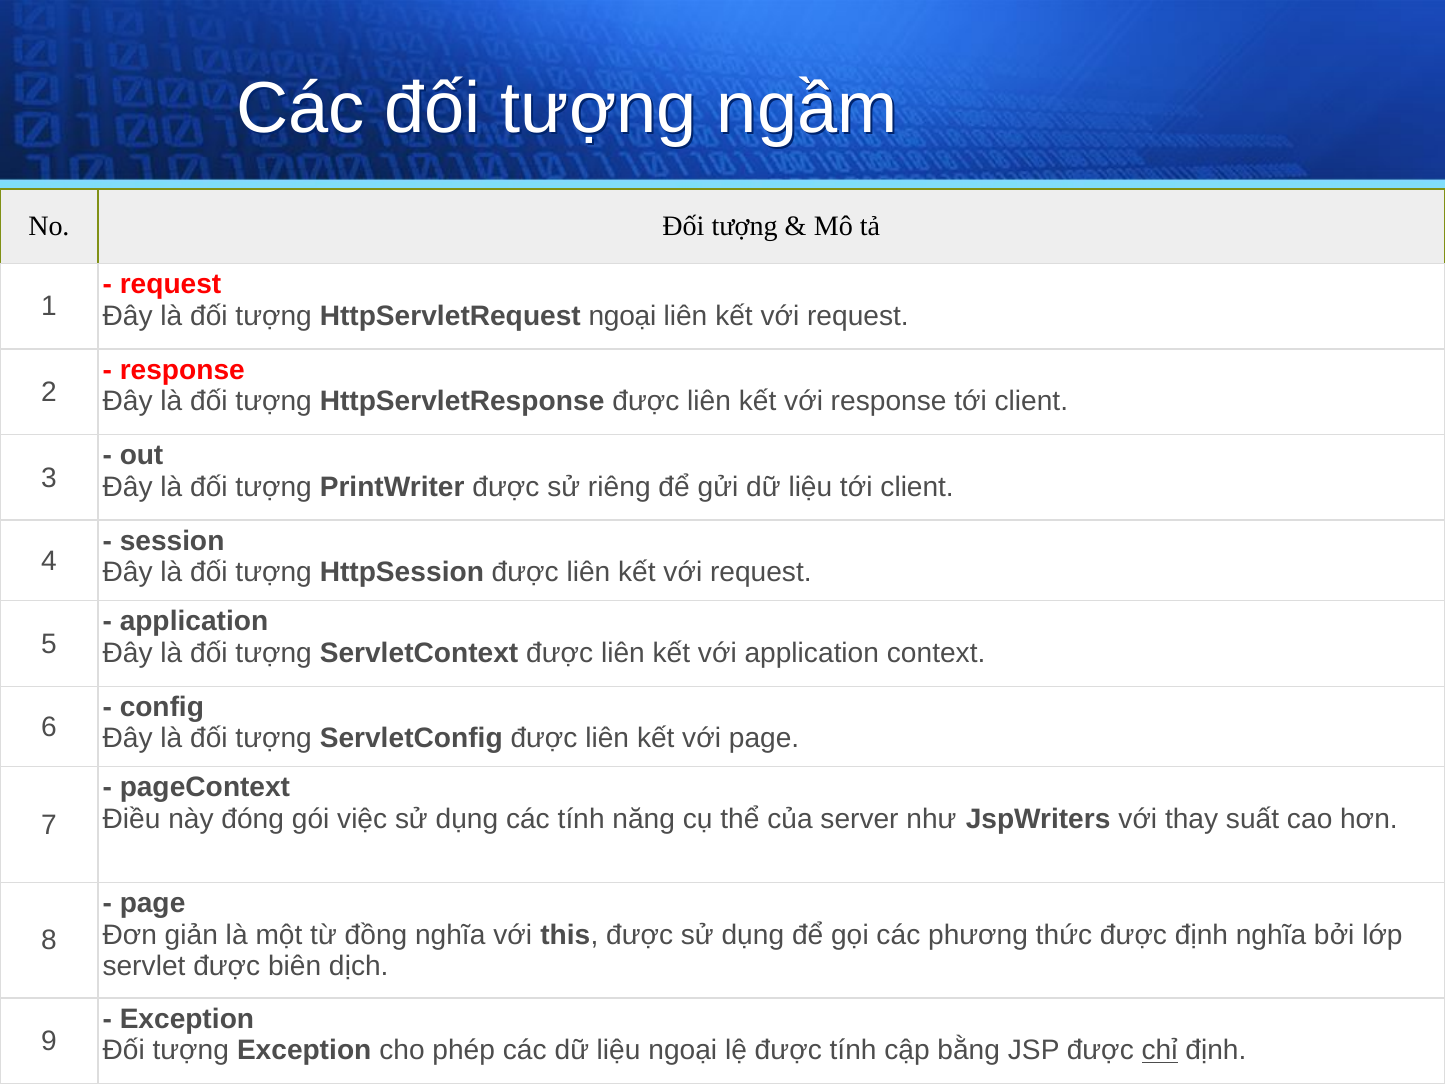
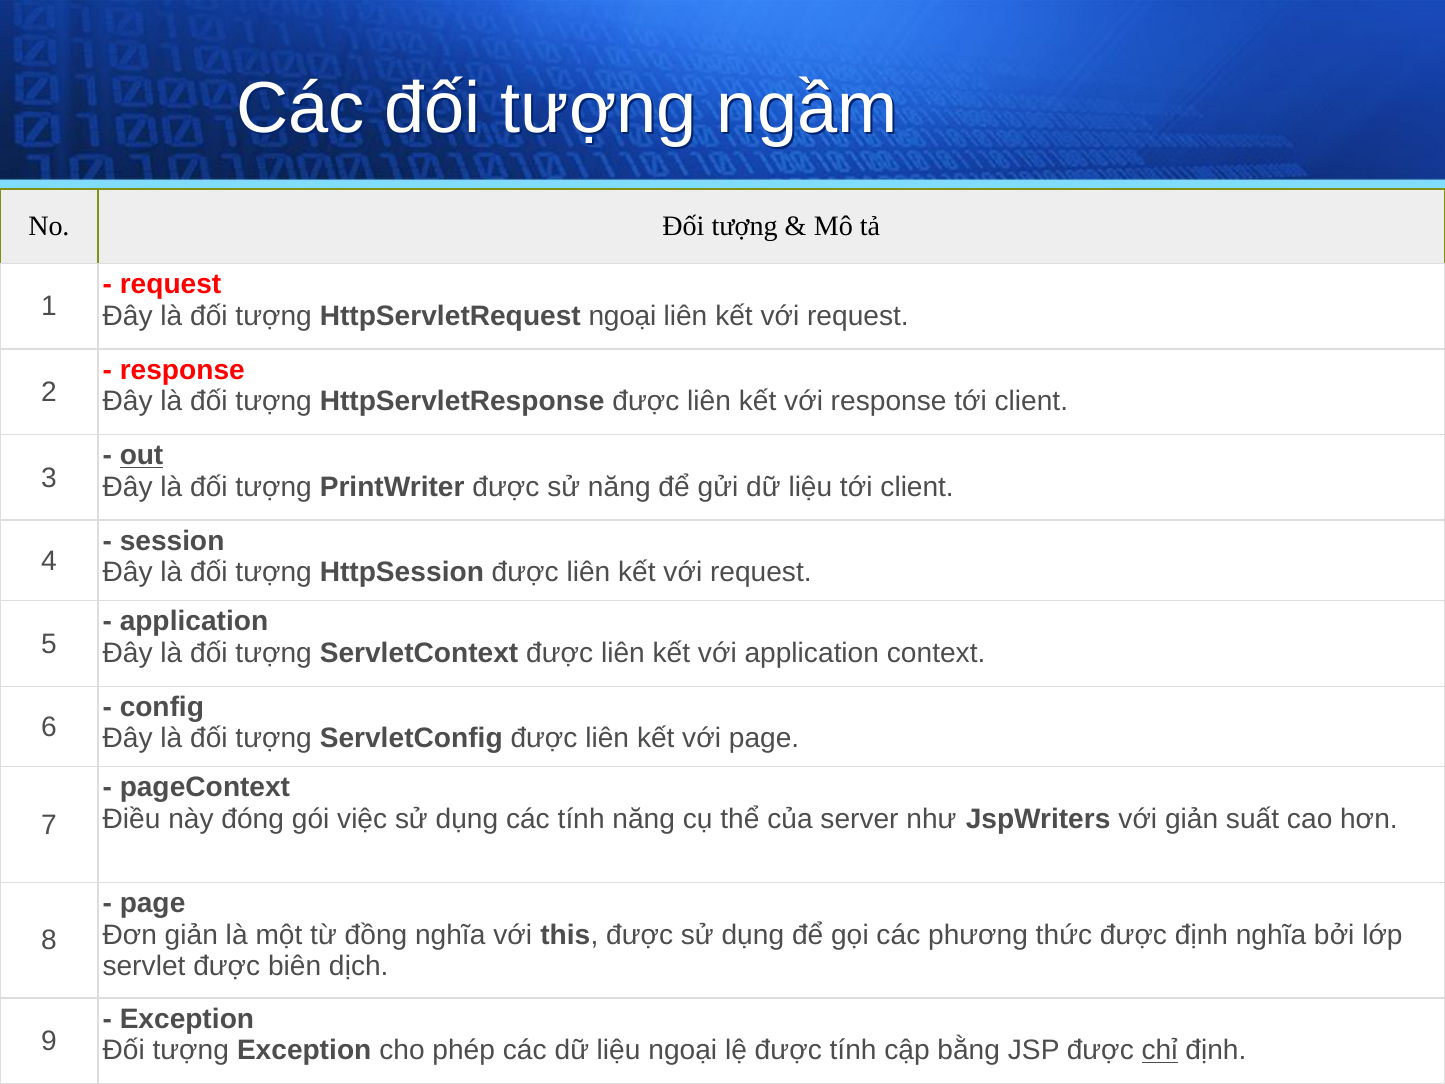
out underline: none -> present (142, 455)
sử riêng: riêng -> năng (619, 487)
với thay: thay -> giản (1192, 819)
